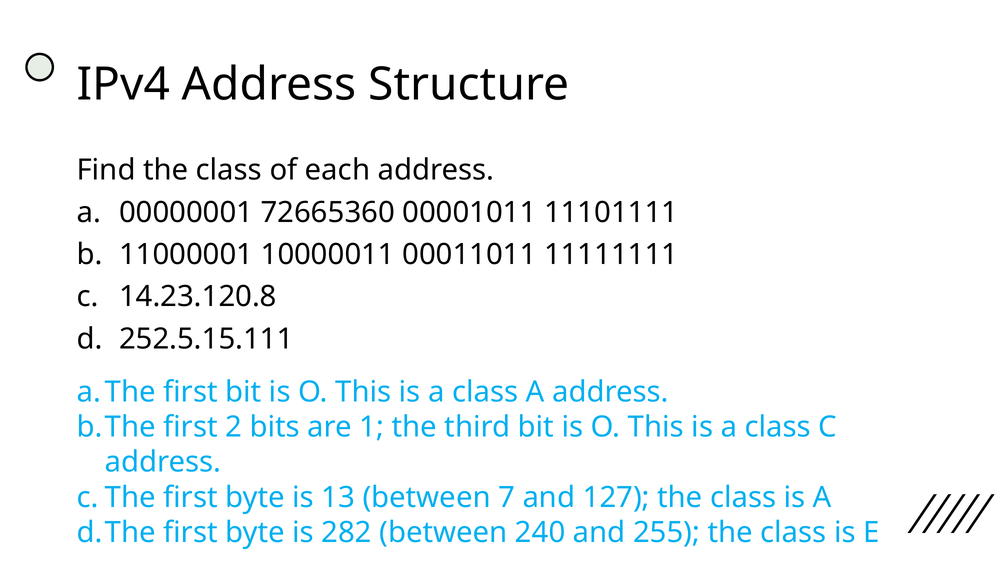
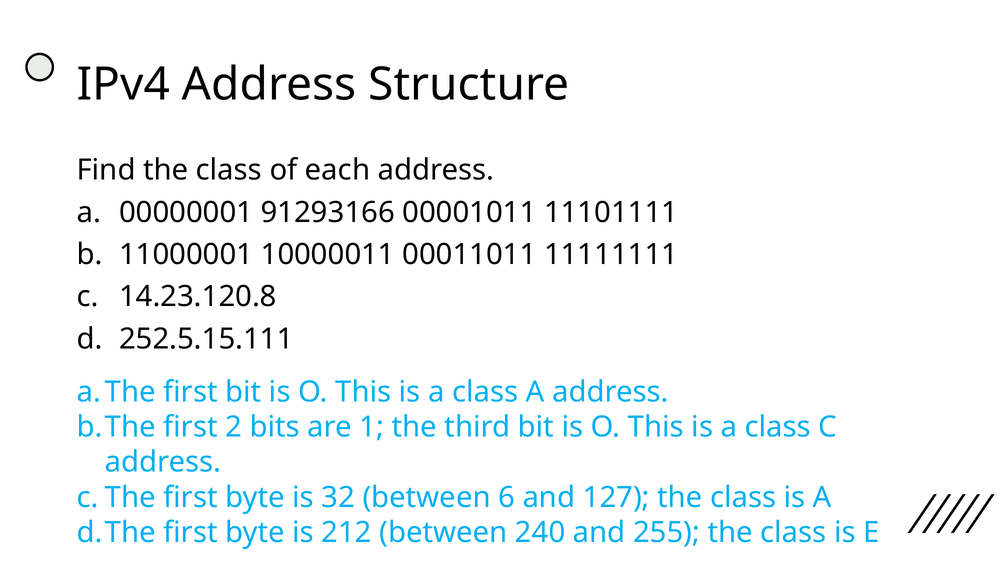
72665360: 72665360 -> 91293166 (328, 212)
13: 13 -> 32 (338, 497)
7: 7 -> 6 (507, 497)
282: 282 -> 212 (347, 533)
